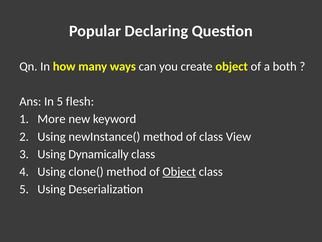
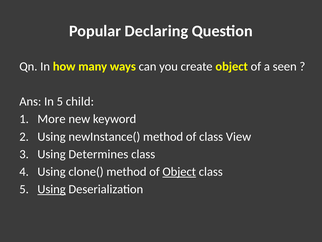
both: both -> seen (285, 66)
flesh: flesh -> child (80, 101)
Dynamically: Dynamically -> Determines (98, 154)
Using underline: none -> present (52, 189)
